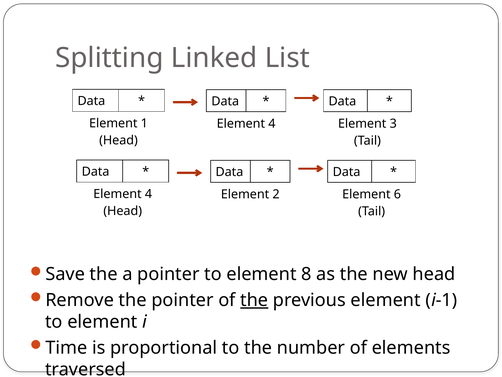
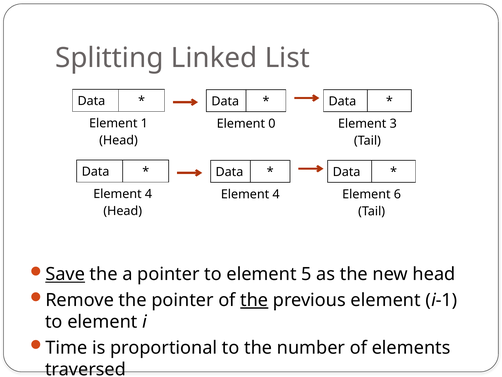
4: 4 -> 0 (272, 123)
2: 2 -> 4 (276, 194)
Save underline: none -> present (65, 274)
8: 8 -> 5 (306, 274)
